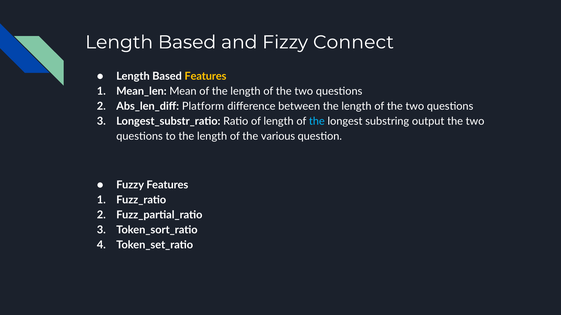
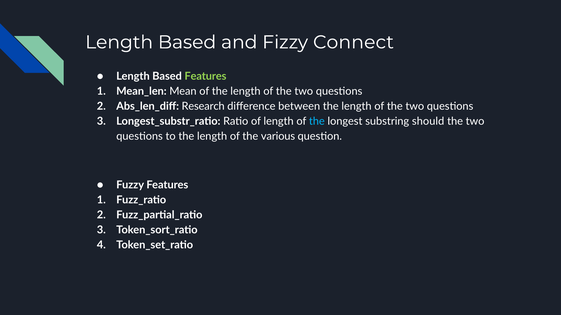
Features colour: yellow -> light green (205, 76)
Platform: Platform -> Research (203, 106)
output: output -> should (428, 121)
